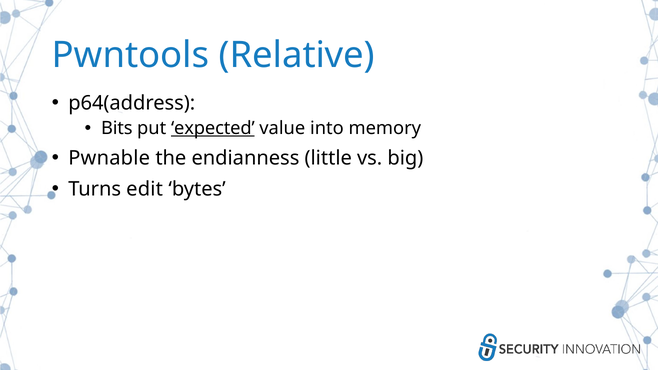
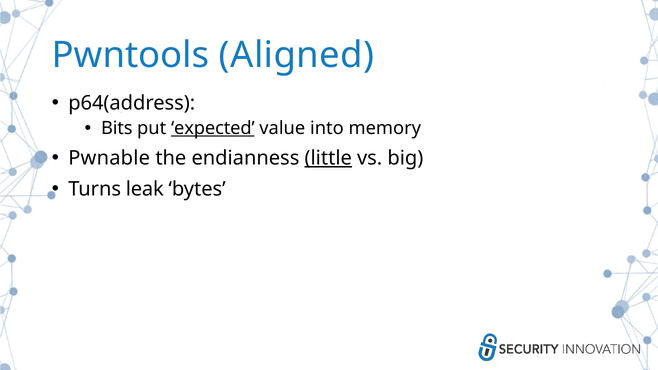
Relative: Relative -> Aligned (297, 55)
little underline: none -> present (328, 158)
edit: edit -> leak (145, 189)
